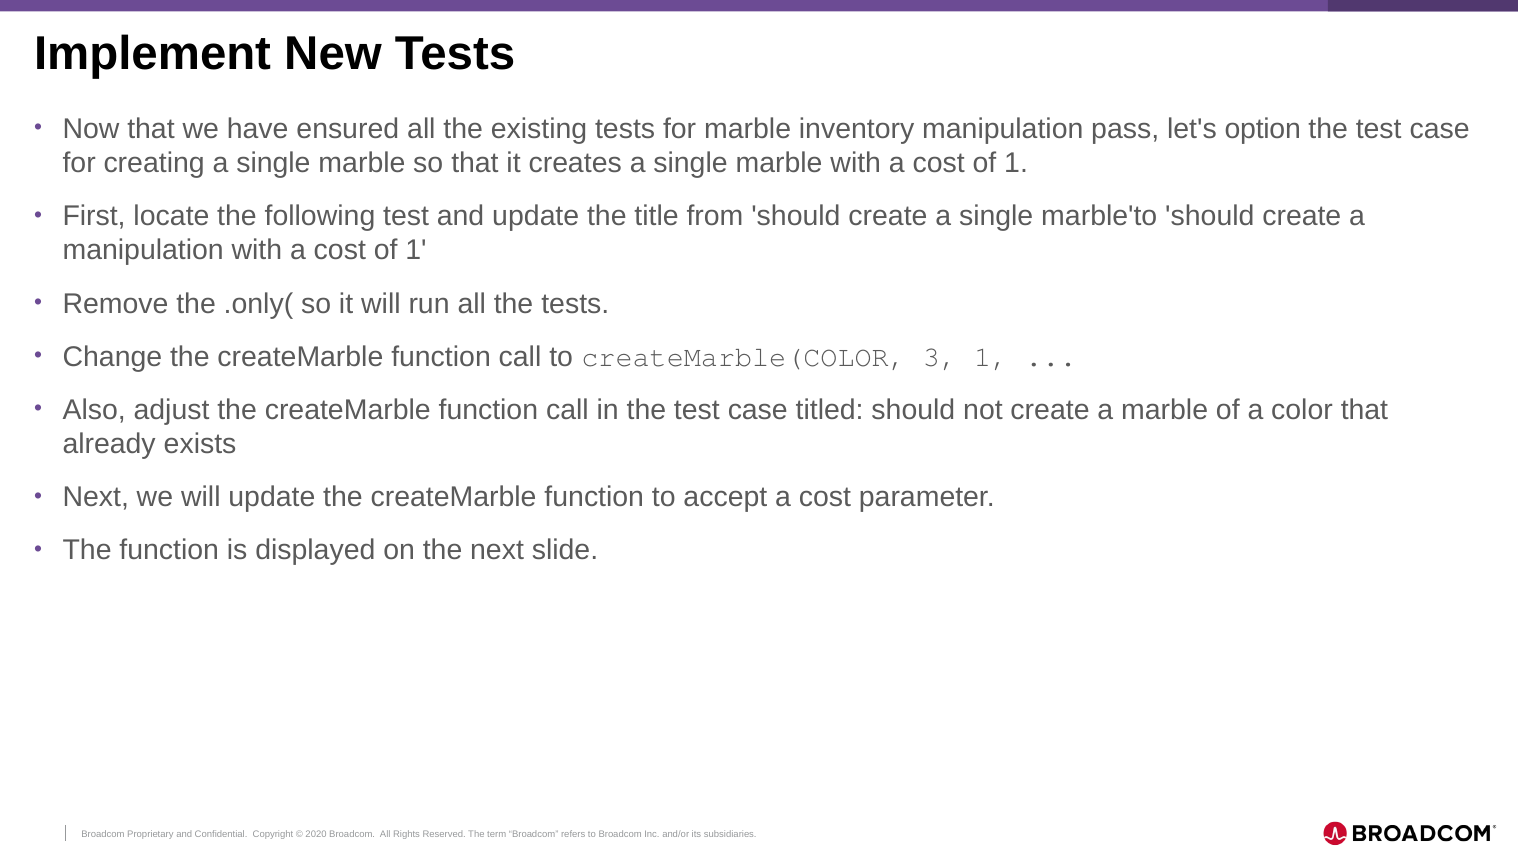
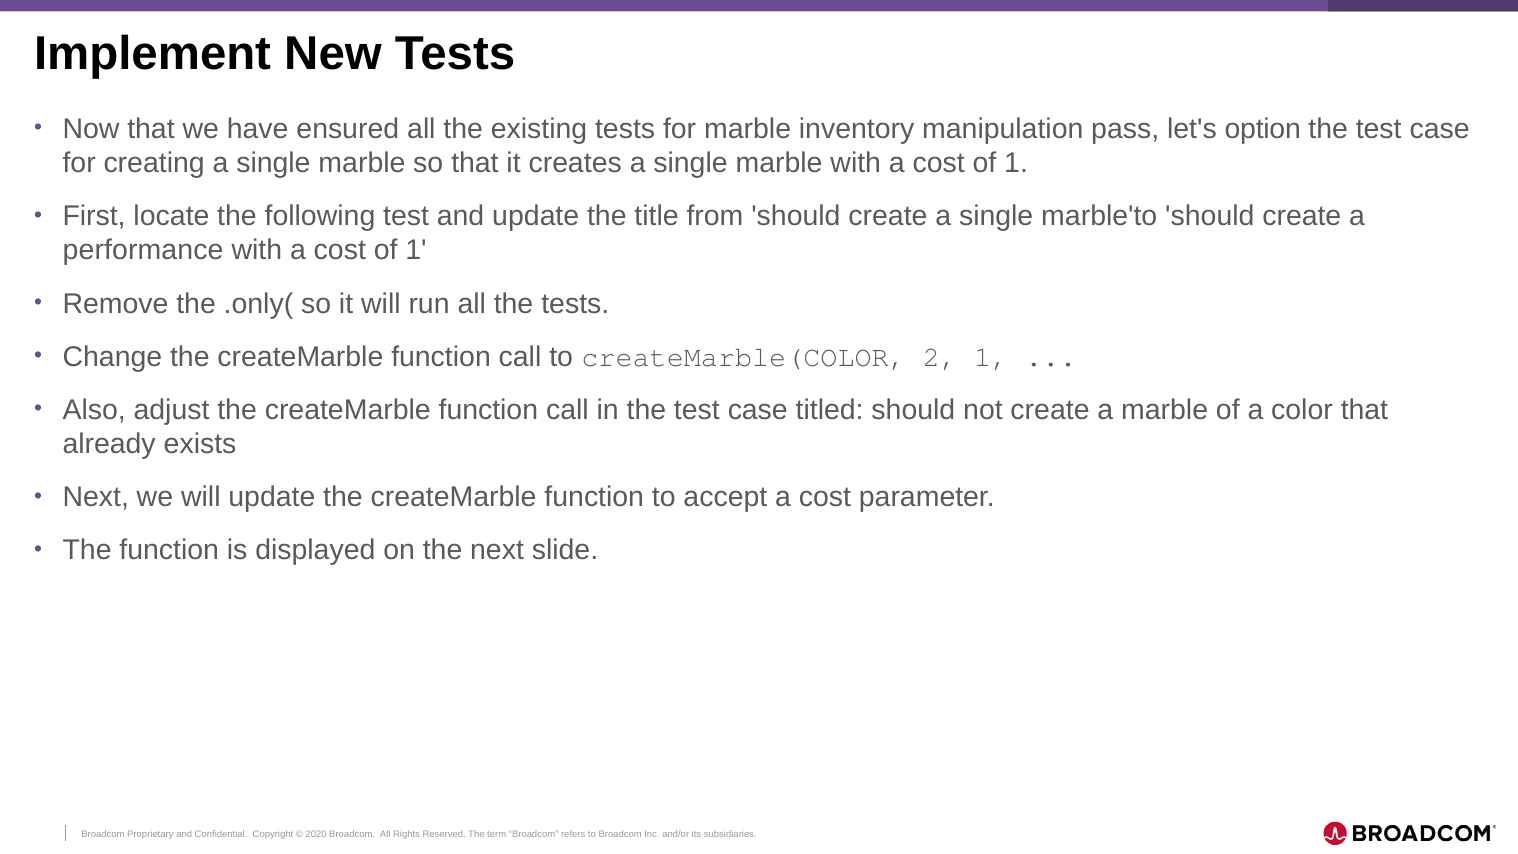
manipulation: manipulation -> performance (143, 251)
3: 3 -> 2 (940, 357)
